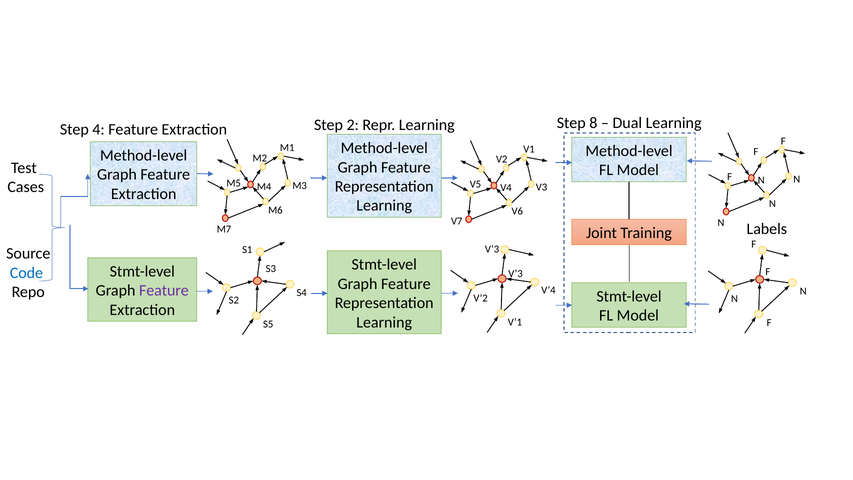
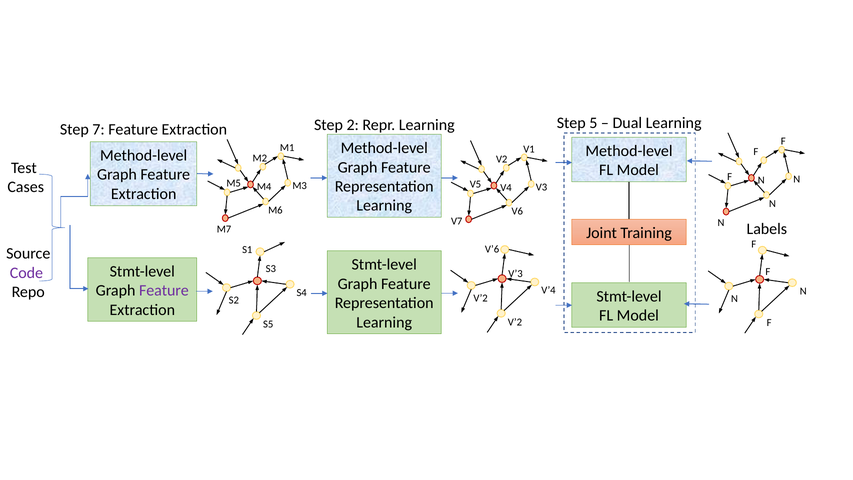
4: 4 -> 7 (99, 129)
8: 8 -> 5 (593, 123)
V’3: V’3 -> V’6 (492, 249)
Code colour: blue -> purple (26, 273)
V’1: V’1 -> V’2 (515, 322)
